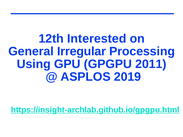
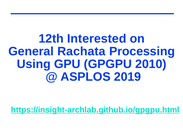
Irregular: Irregular -> Rachata (81, 51)
2011: 2011 -> 2010 (151, 64)
